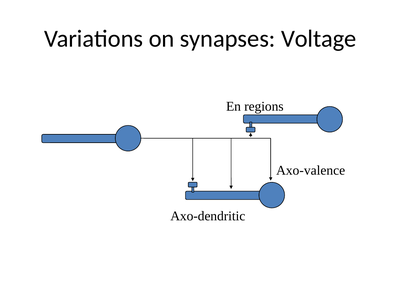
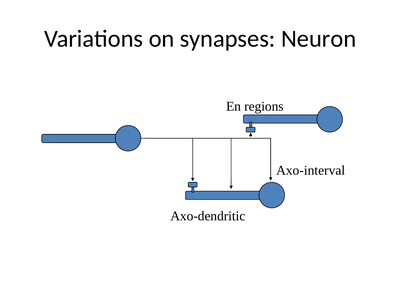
Voltage: Voltage -> Neuron (319, 39)
Axo-valence: Axo-valence -> Axo-interval (311, 170)
